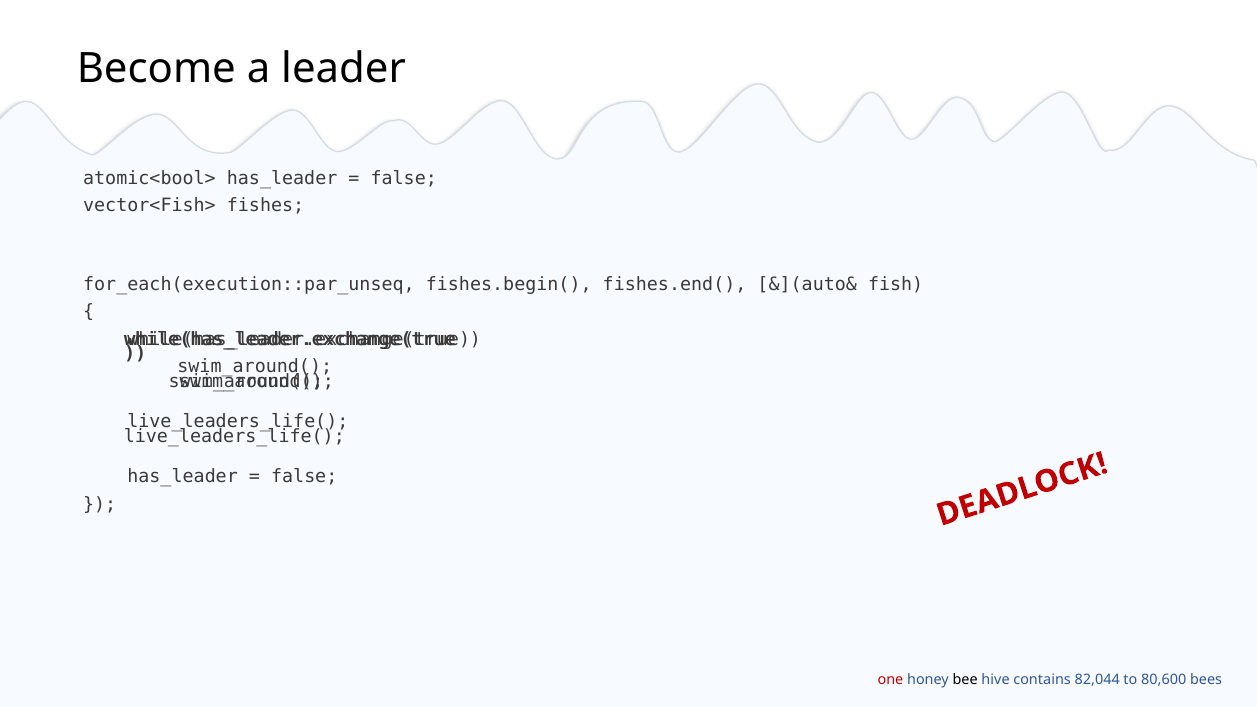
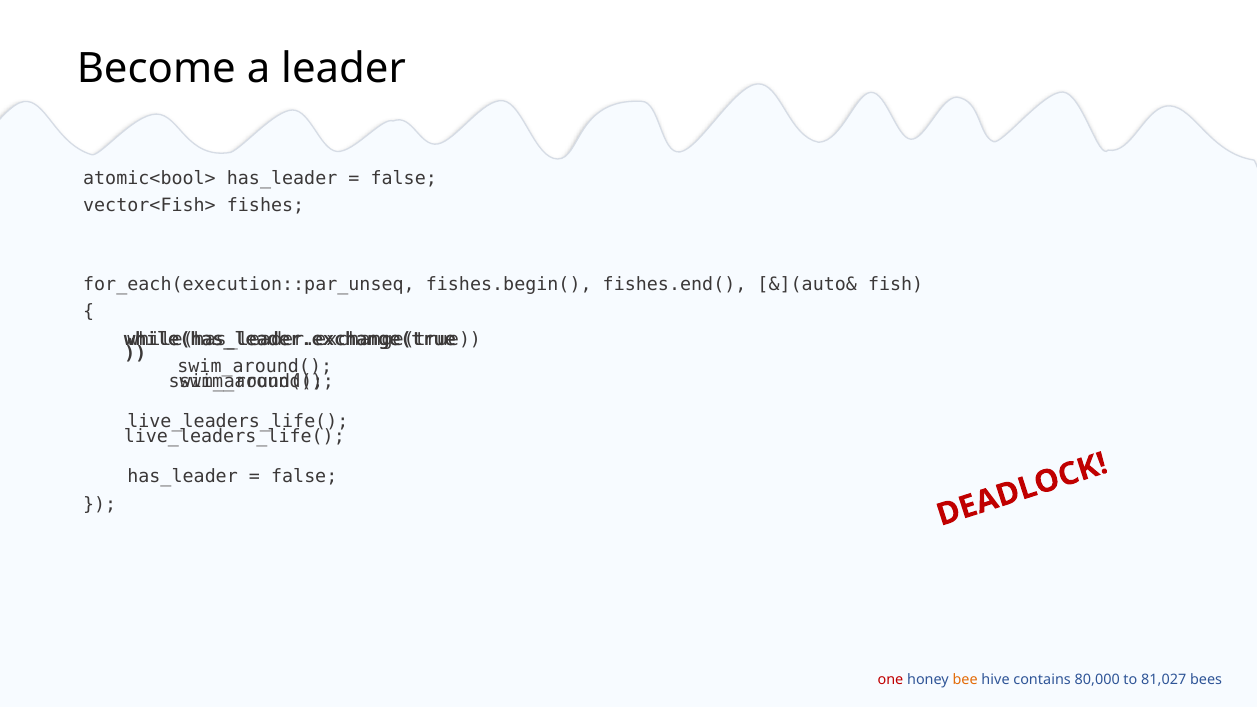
bee colour: black -> orange (965, 680)
82,044: 82,044 -> 80,000 (1097, 680)
80,600: 80,600 -> 81,027 (1164, 680)
